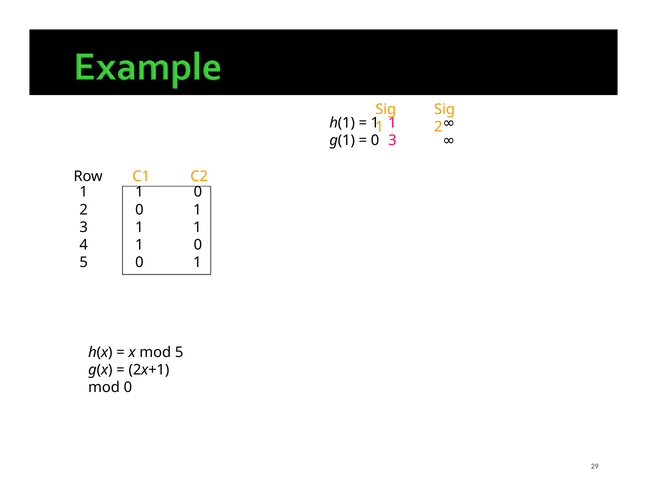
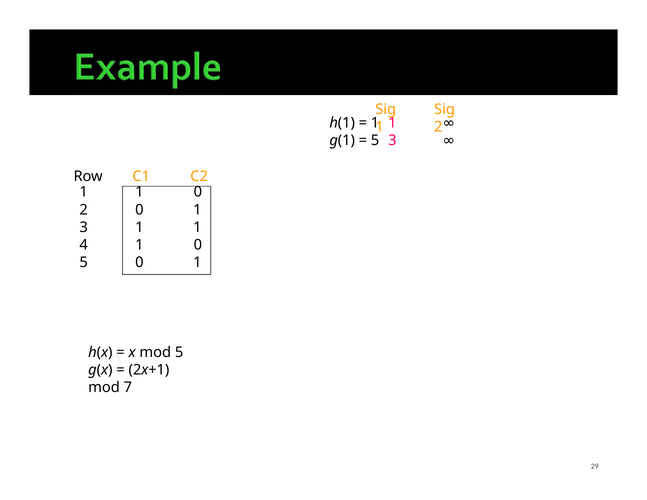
0: 0 -> 5 (375, 140)
mod 0: 0 -> 7 (128, 387)
